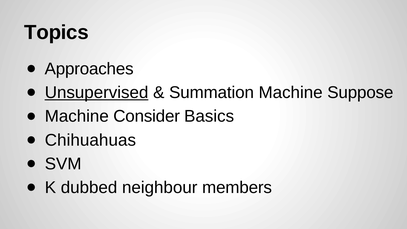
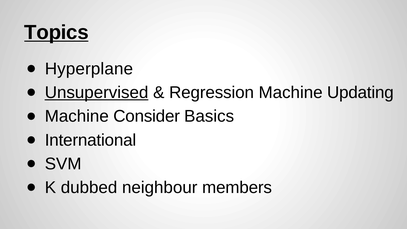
Topics underline: none -> present (57, 32)
Approaches: Approaches -> Hyperplane (89, 69)
Summation: Summation -> Regression (212, 93)
Suppose: Suppose -> Updating (360, 93)
Chihuahuas: Chihuahuas -> International (91, 140)
